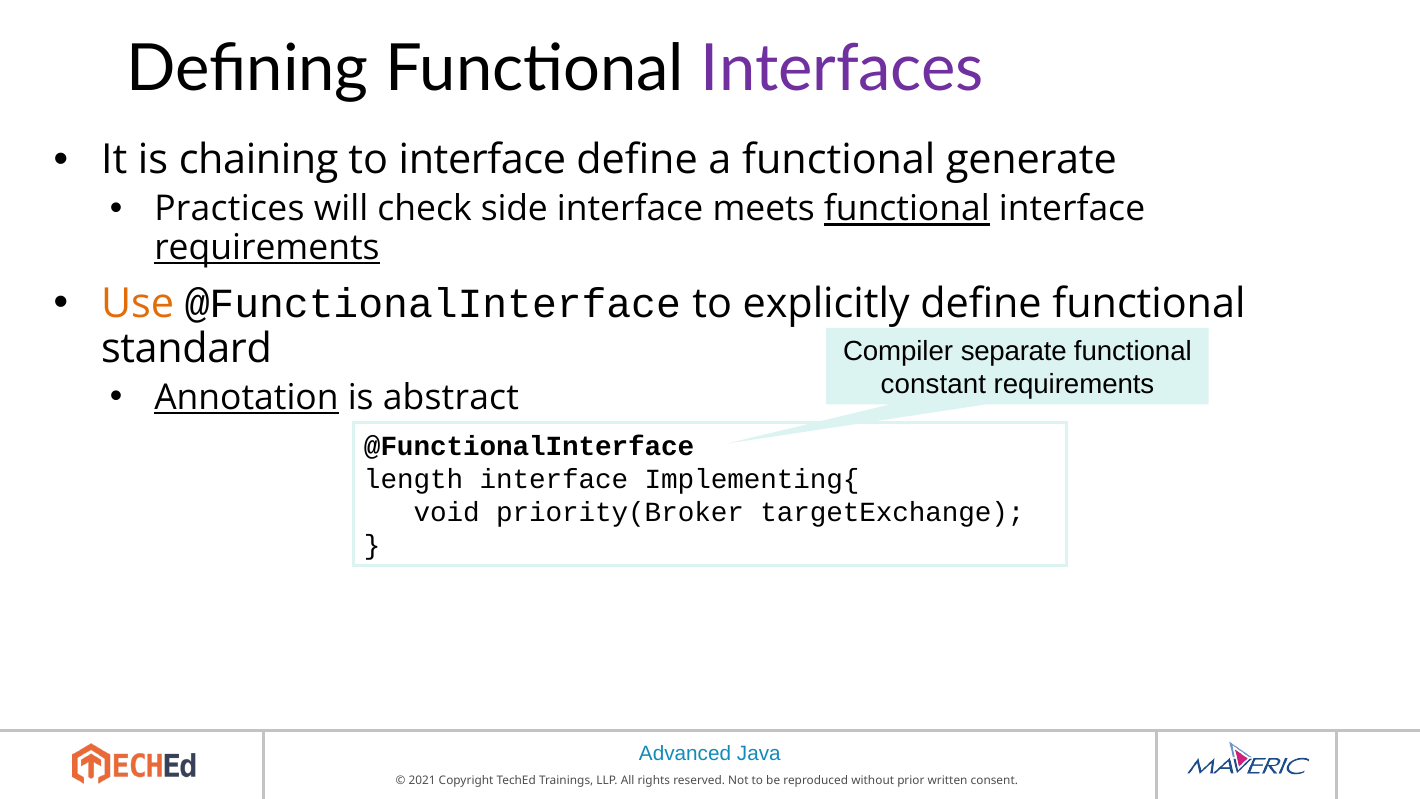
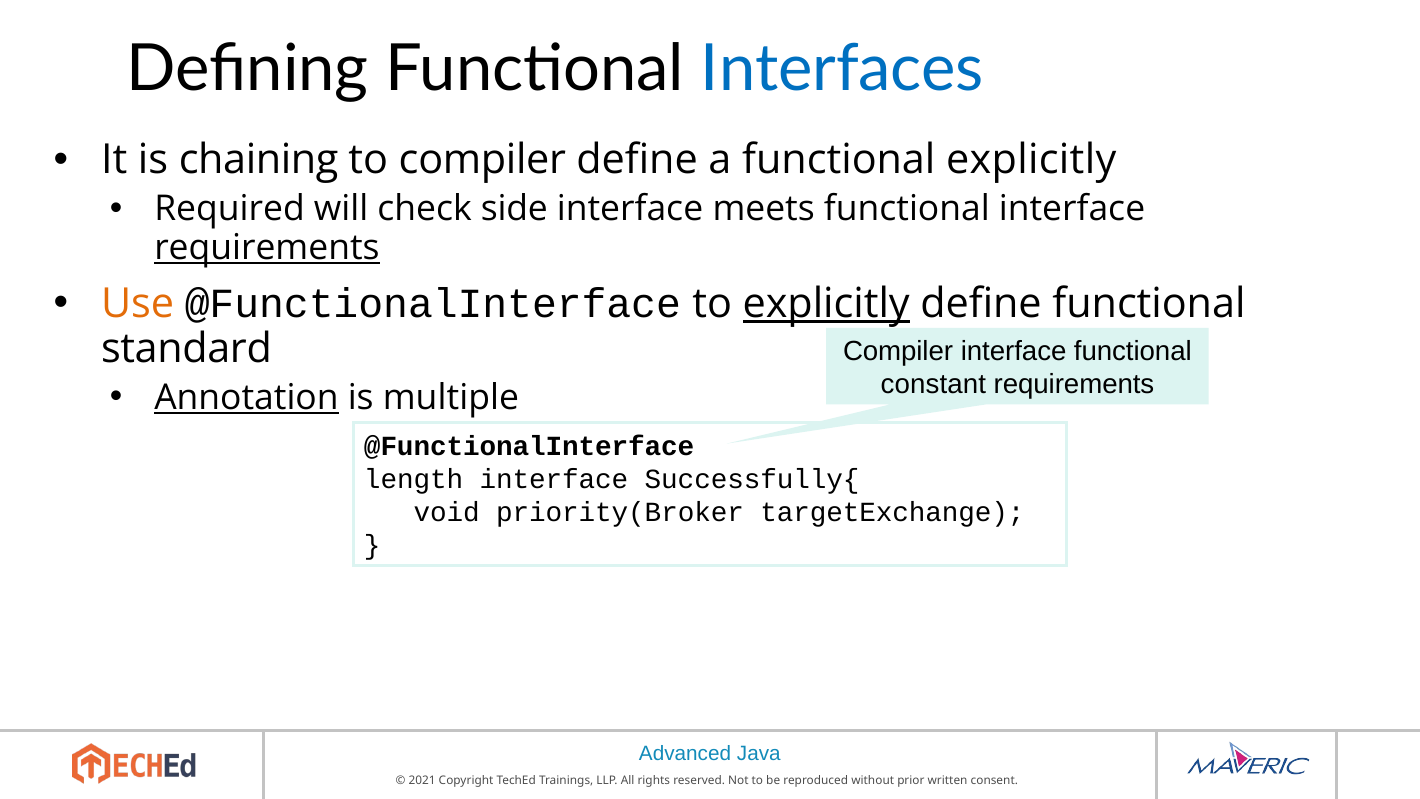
Interfaces colour: purple -> blue (843, 69)
to interface: interface -> compiler (482, 160)
functional generate: generate -> explicitly (1031, 160)
Practices: Practices -> Required (230, 209)
functional underline: present -> none (907, 209)
explicitly underline: none -> present (826, 304)
Compiler separate: separate -> interface (1014, 351)
abstract: abstract -> multiple (451, 398)
Implementing{: Implementing{ -> Successfully{ (752, 479)
